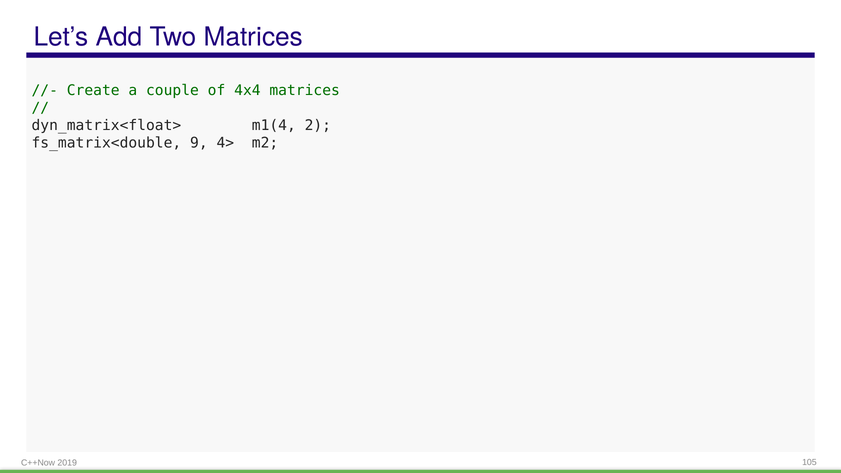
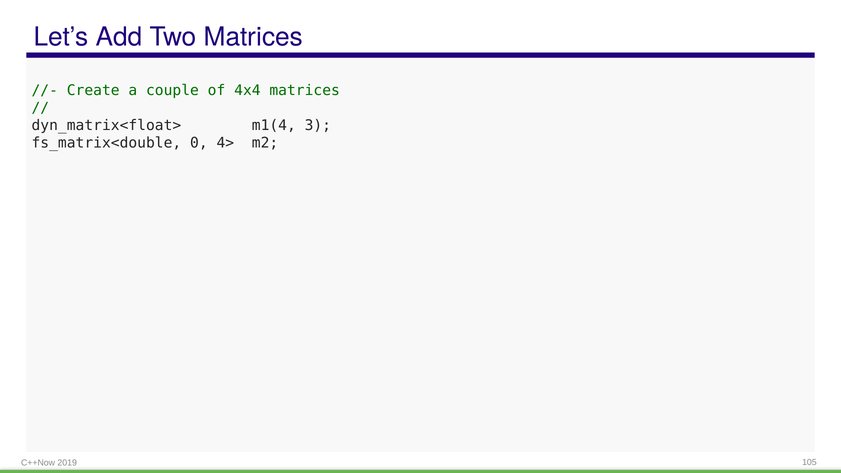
2: 2 -> 3 (318, 125)
9: 9 -> 0 (199, 143)
